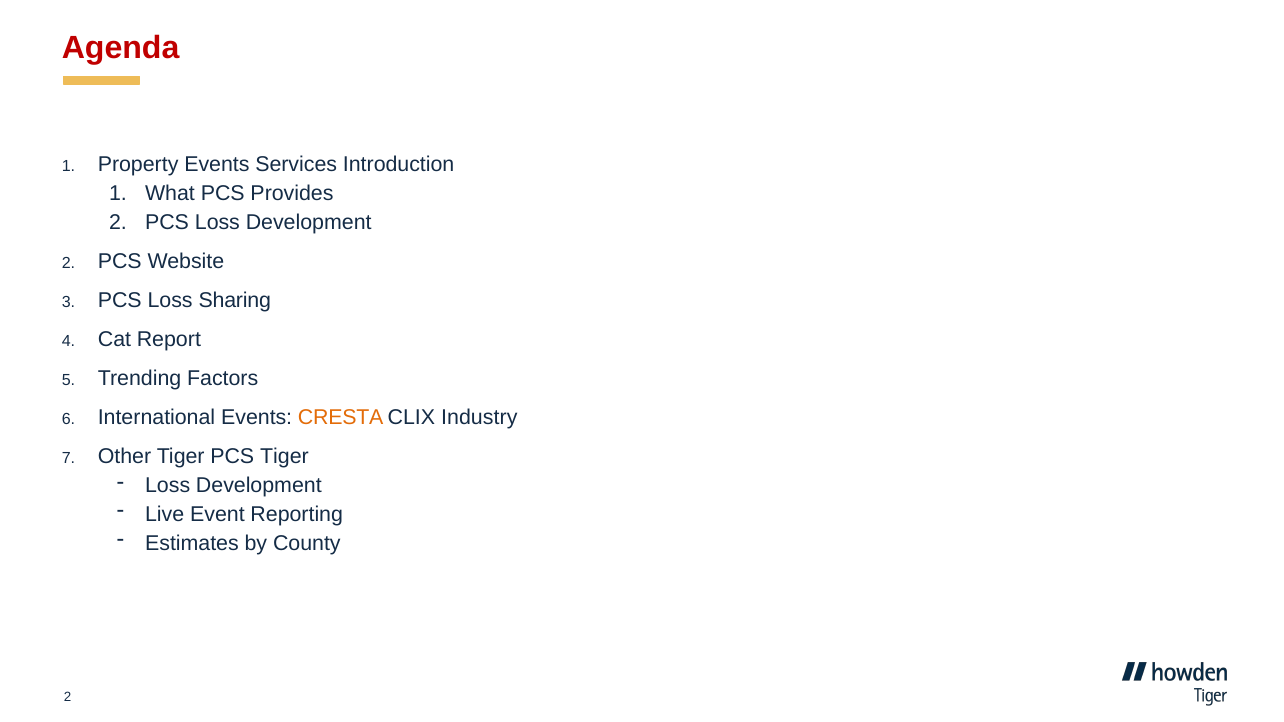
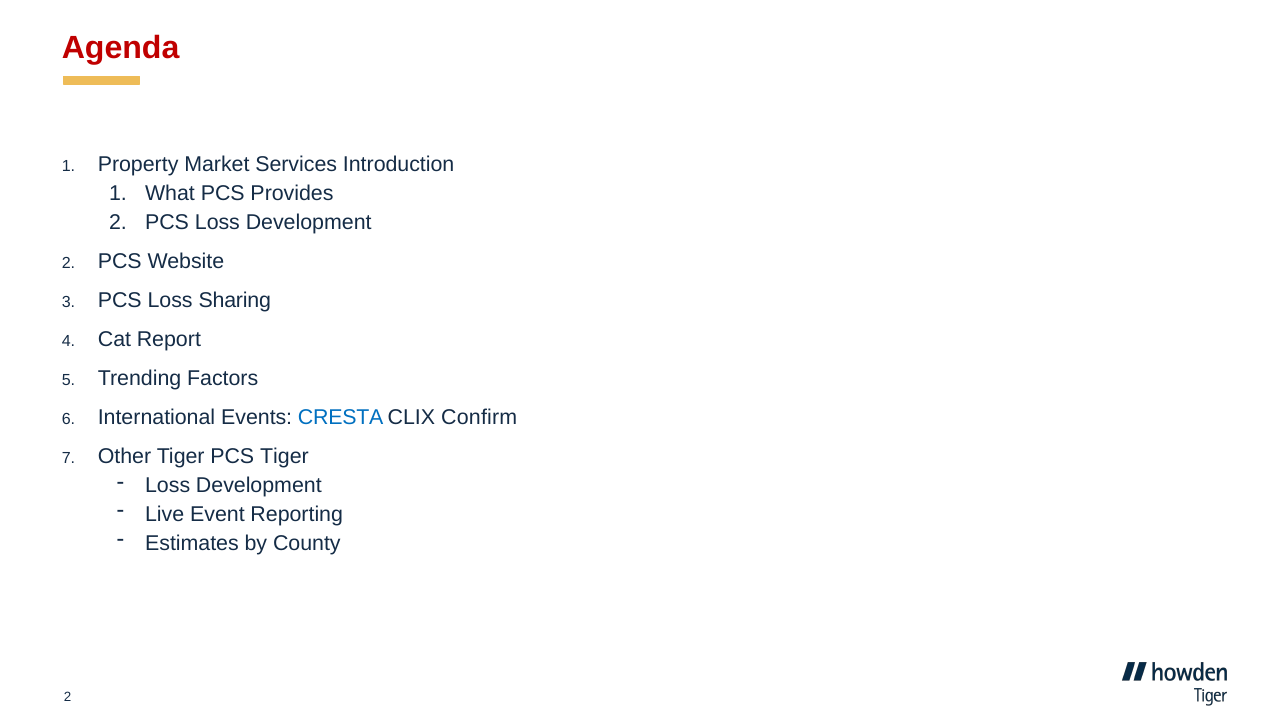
Property Events: Events -> Market (217, 165)
CRESTA colour: orange -> blue (341, 418)
Industry: Industry -> Confirm (479, 418)
